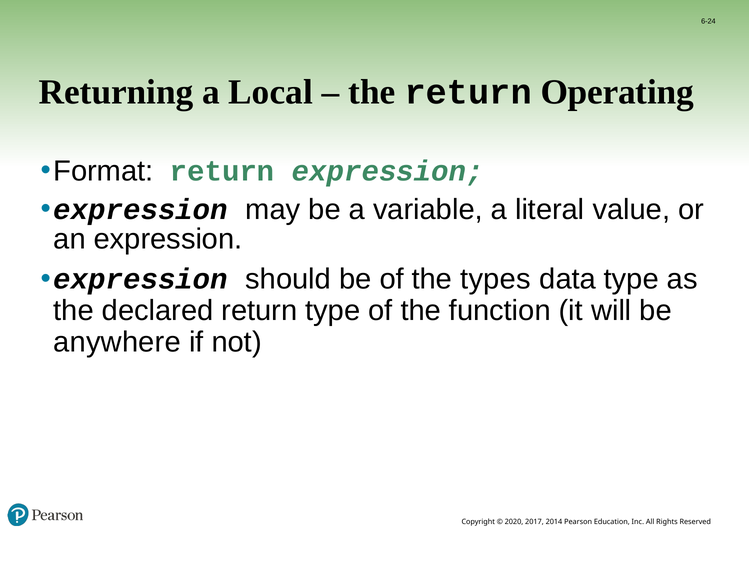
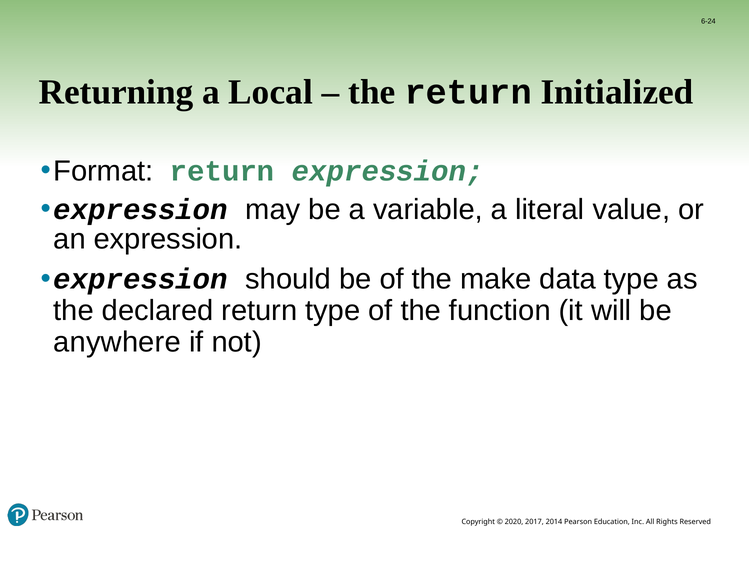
Operating: Operating -> Initialized (617, 92)
types: types -> make (496, 279)
